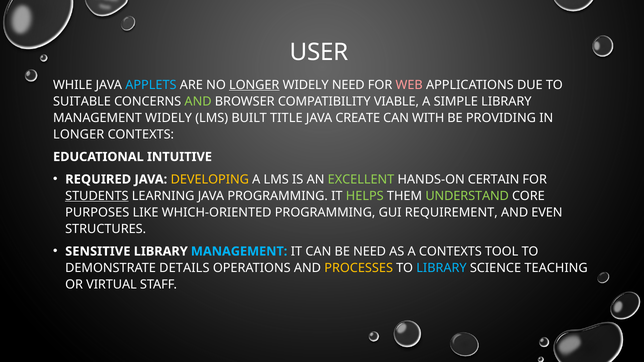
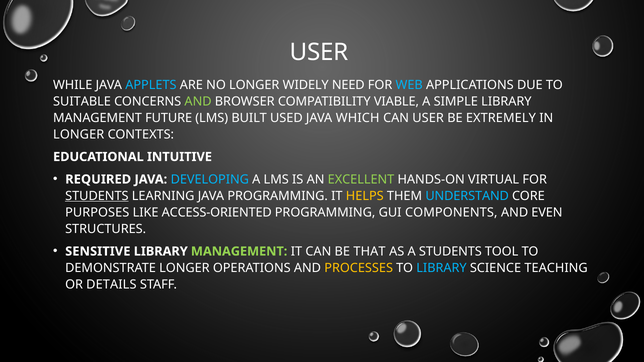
LONGER underline: present -> none (254, 85)
WEB colour: pink -> light blue (409, 85)
MANAGEMENT WIDELY: WIDELY -> FUTURE (169, 118)
TITLE: TITLE -> USED (286, 118)
CREATE: CREATE -> WHICH (358, 118)
CAN WITH: WITH -> USER (428, 118)
PROVIDING: PROVIDING -> EXTREMELY (501, 118)
DEVELOPING colour: yellow -> light blue (210, 179)
CERTAIN: CERTAIN -> VIRTUAL (494, 179)
HELPS colour: light green -> yellow (365, 196)
UNDERSTAND colour: light green -> light blue (467, 196)
WHICH-ORIENTED: WHICH-ORIENTED -> ACCESS-ORIENTED (217, 212)
REQUIREMENT: REQUIREMENT -> COMPONENTS (451, 212)
MANAGEMENT colour: light blue -> light green (239, 252)
BE NEED: NEED -> THAT (370, 252)
A CONTEXTS: CONTEXTS -> STUDENTS (450, 252)
DEMONSTRATE DETAILS: DETAILS -> LONGER (184, 268)
VIRTUAL: VIRTUAL -> DETAILS (111, 285)
